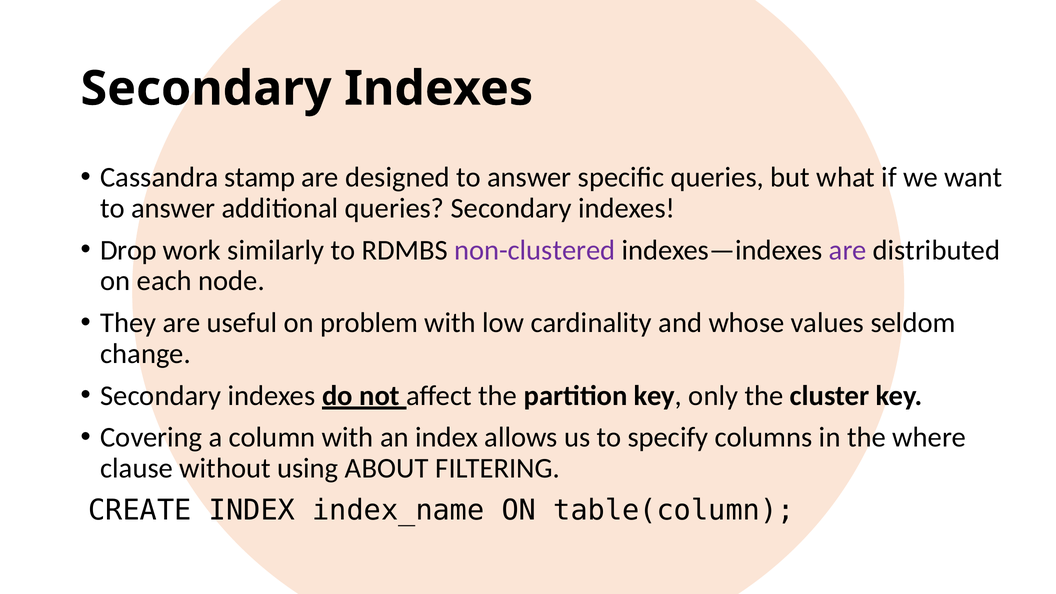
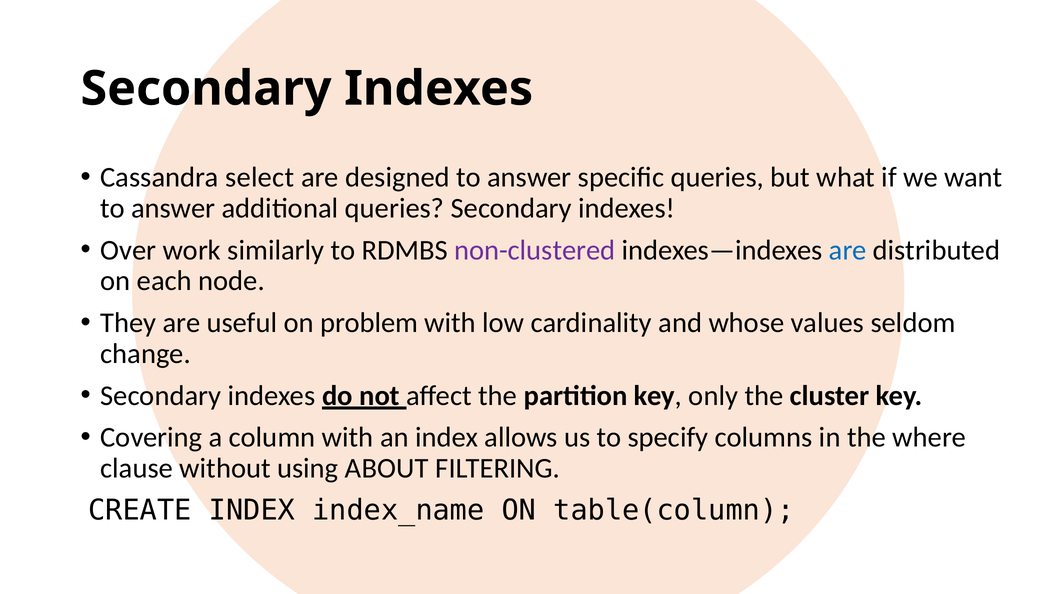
stamp: stamp -> select (260, 177)
Drop: Drop -> Over (128, 250)
are colour: purple -> blue (848, 250)
